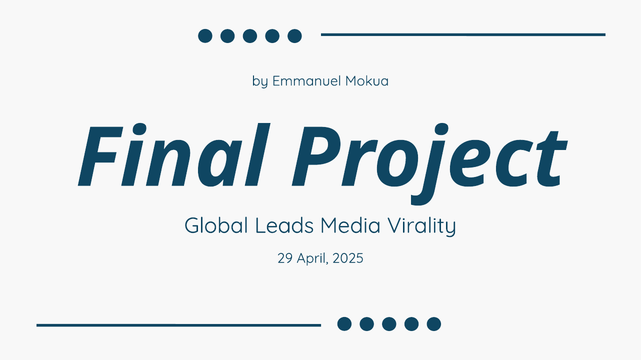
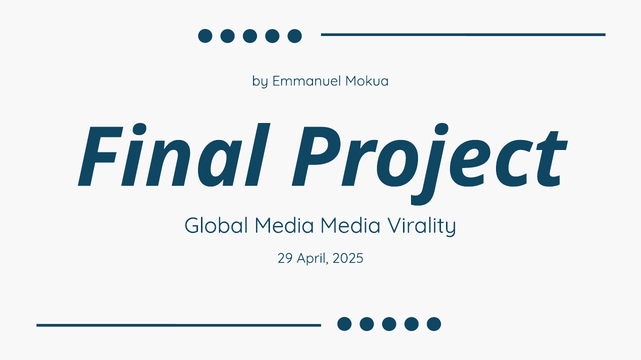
Leads: Leads -> Media (284, 226)
